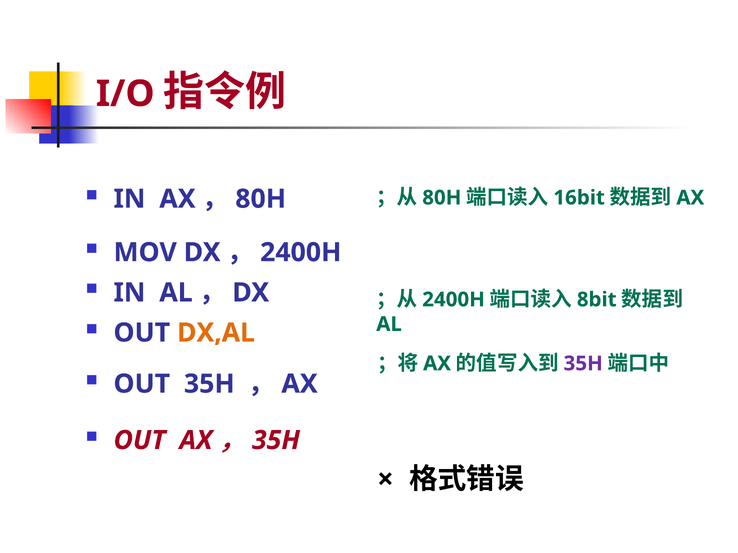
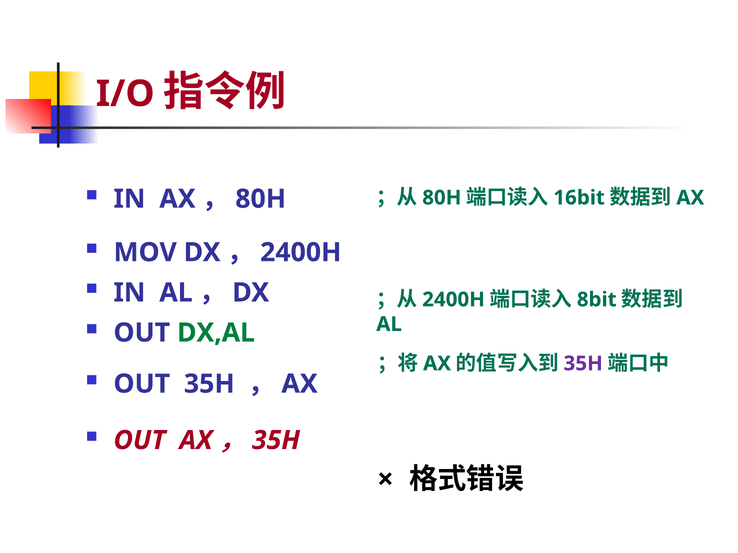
DX,AL colour: orange -> green (216, 333)
